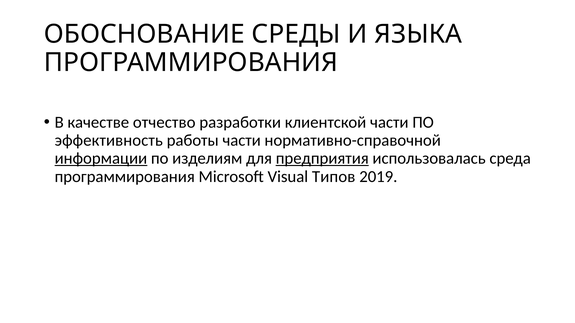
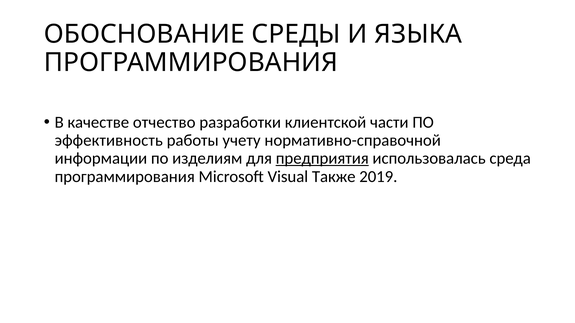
работы части: части -> учету (242, 140)
информации underline: present -> none (101, 159)
Типов: Типов -> Также (334, 177)
